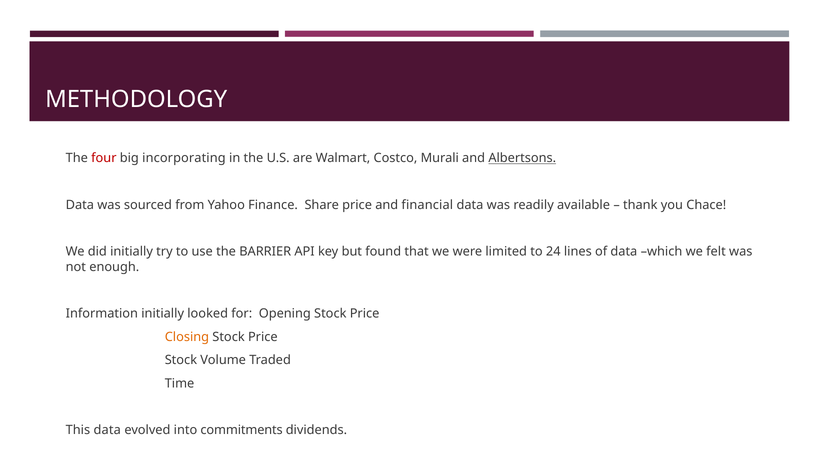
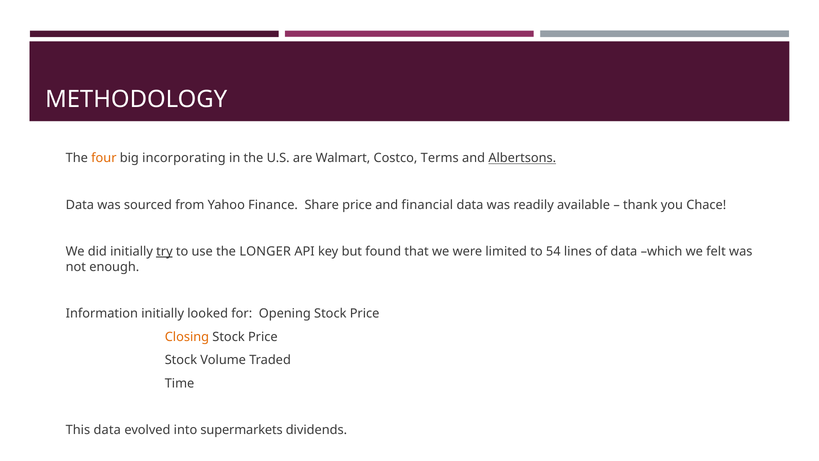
four colour: red -> orange (104, 158)
Murali: Murali -> Terms (440, 158)
try underline: none -> present (164, 251)
BARRIER: BARRIER -> LONGER (265, 251)
24: 24 -> 54 (553, 251)
commitments: commitments -> supermarkets (242, 430)
